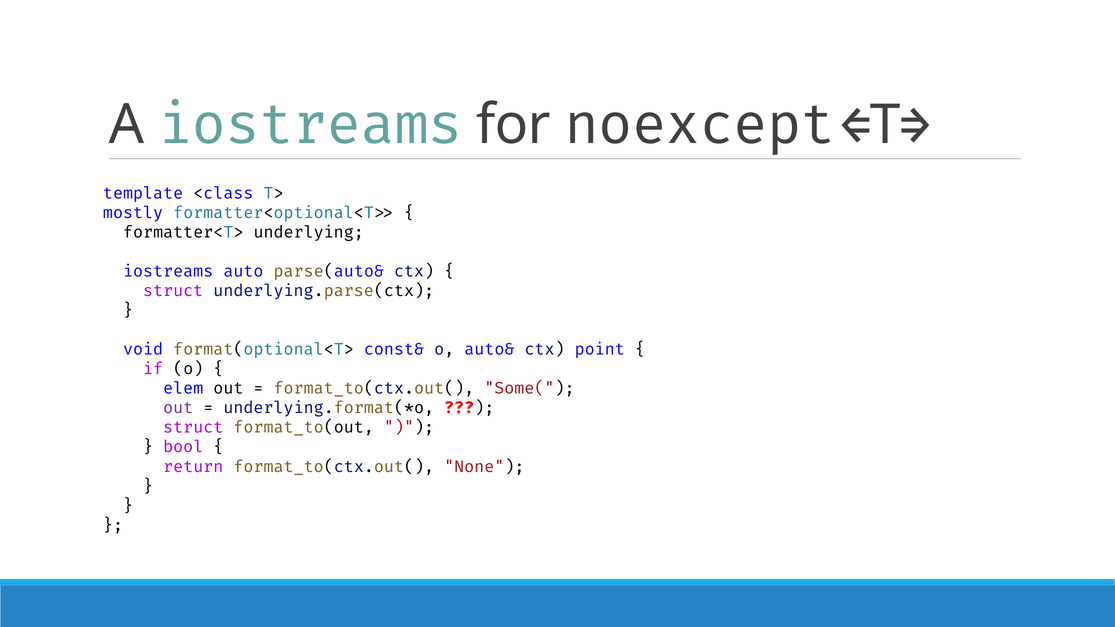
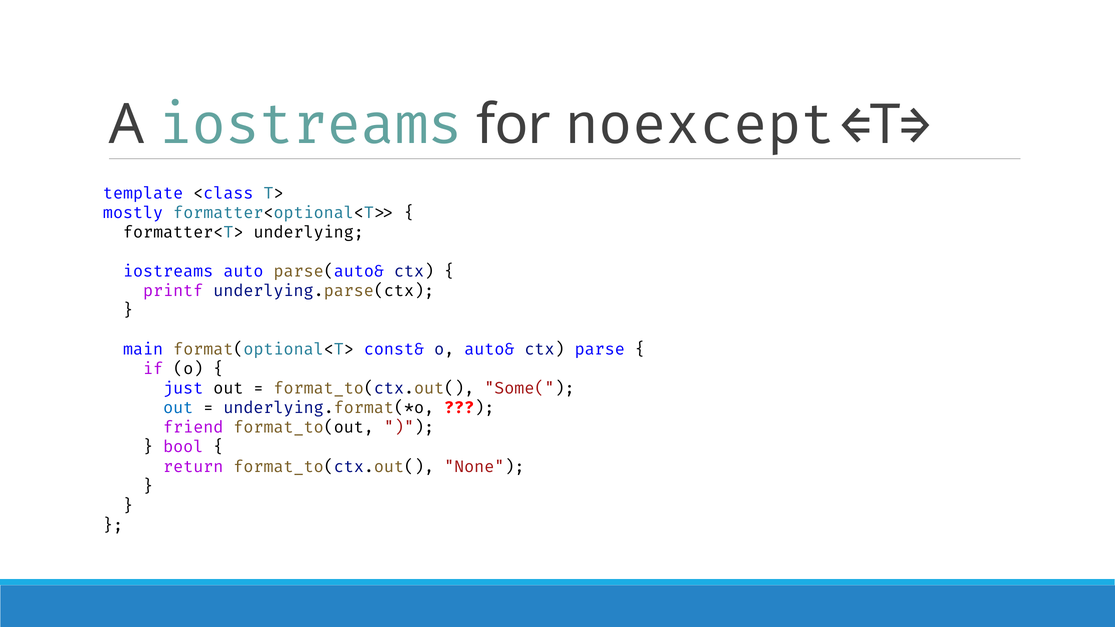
struct: struct -> printf (173, 291)
void: void -> main (143, 350)
point: point -> parse (600, 350)
elem: elem -> just (183, 389)
out colour: purple -> blue (178, 408)
struct: struct -> friend (193, 428)
